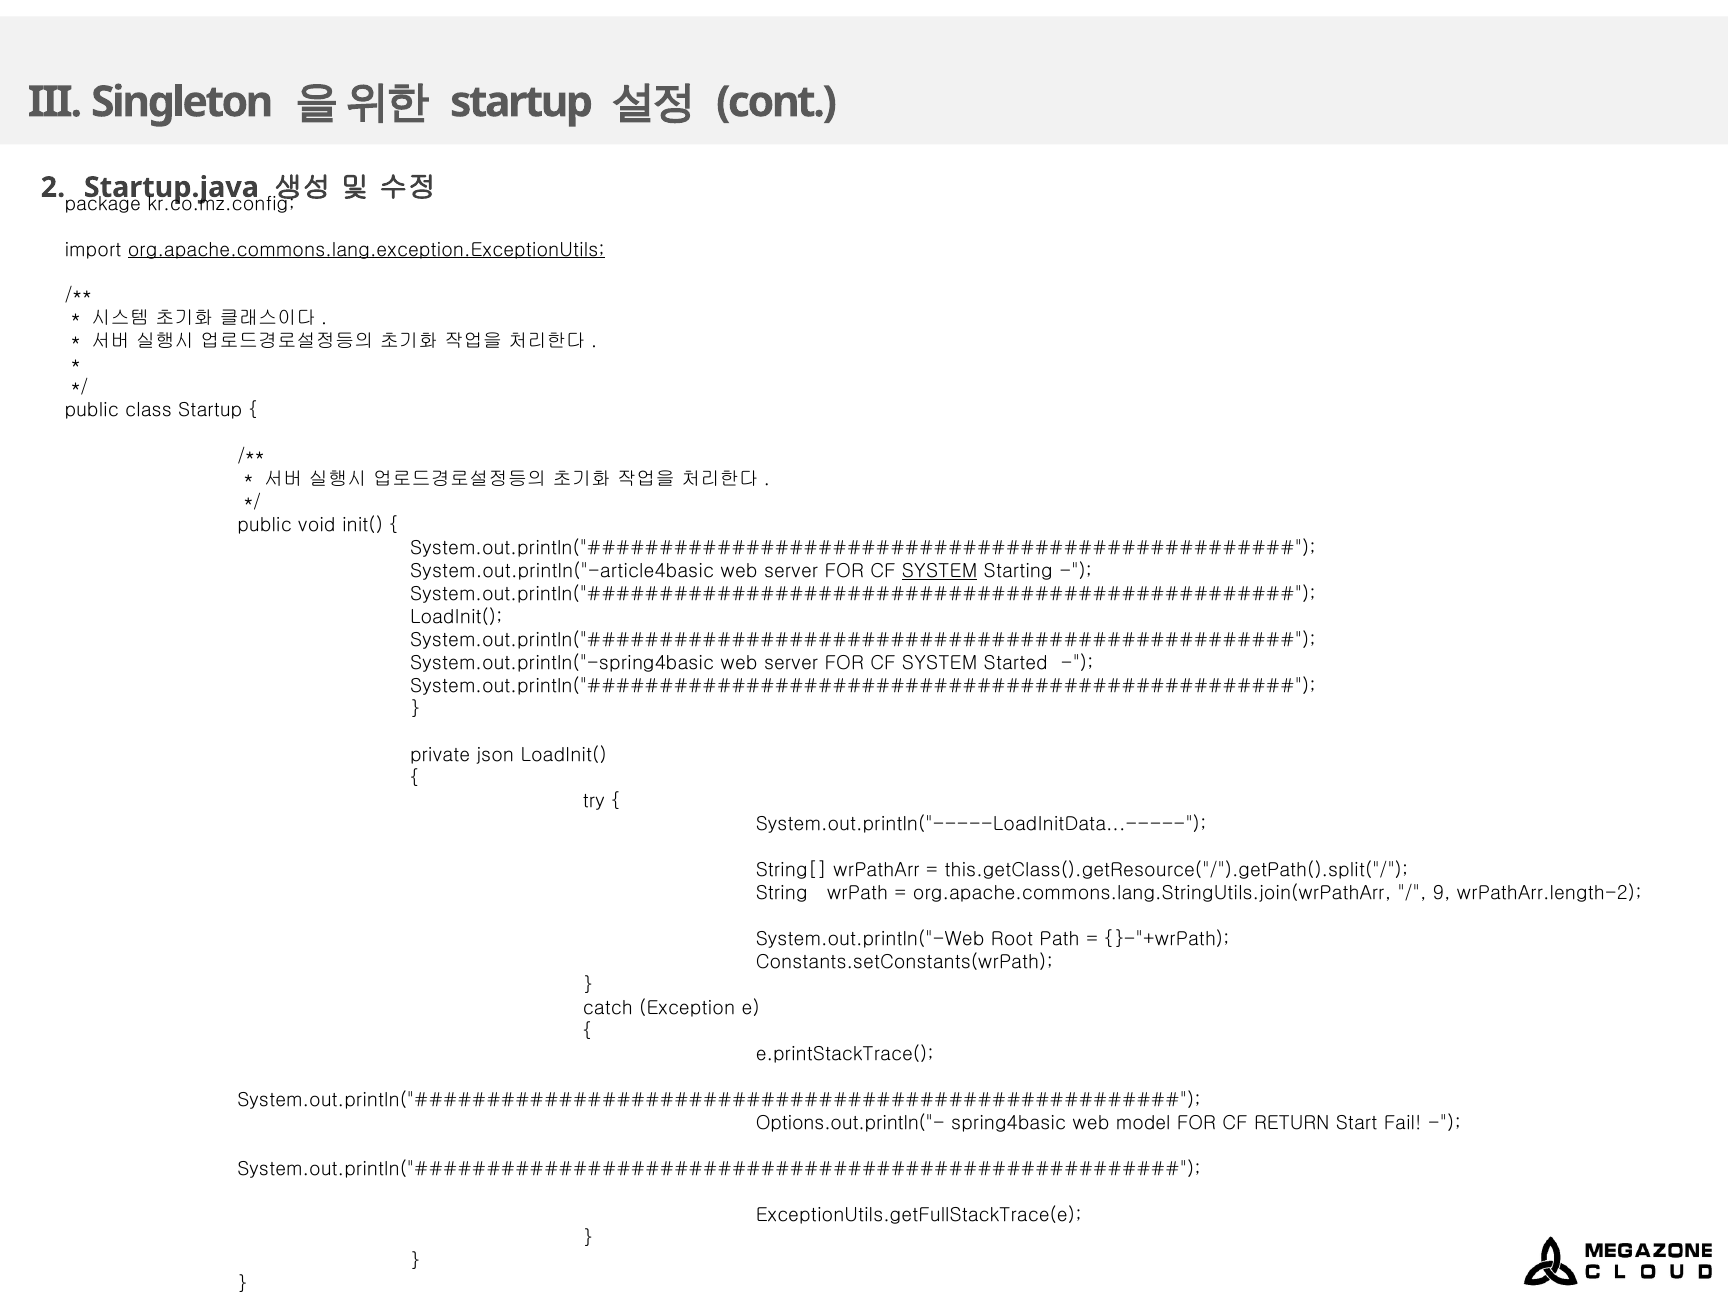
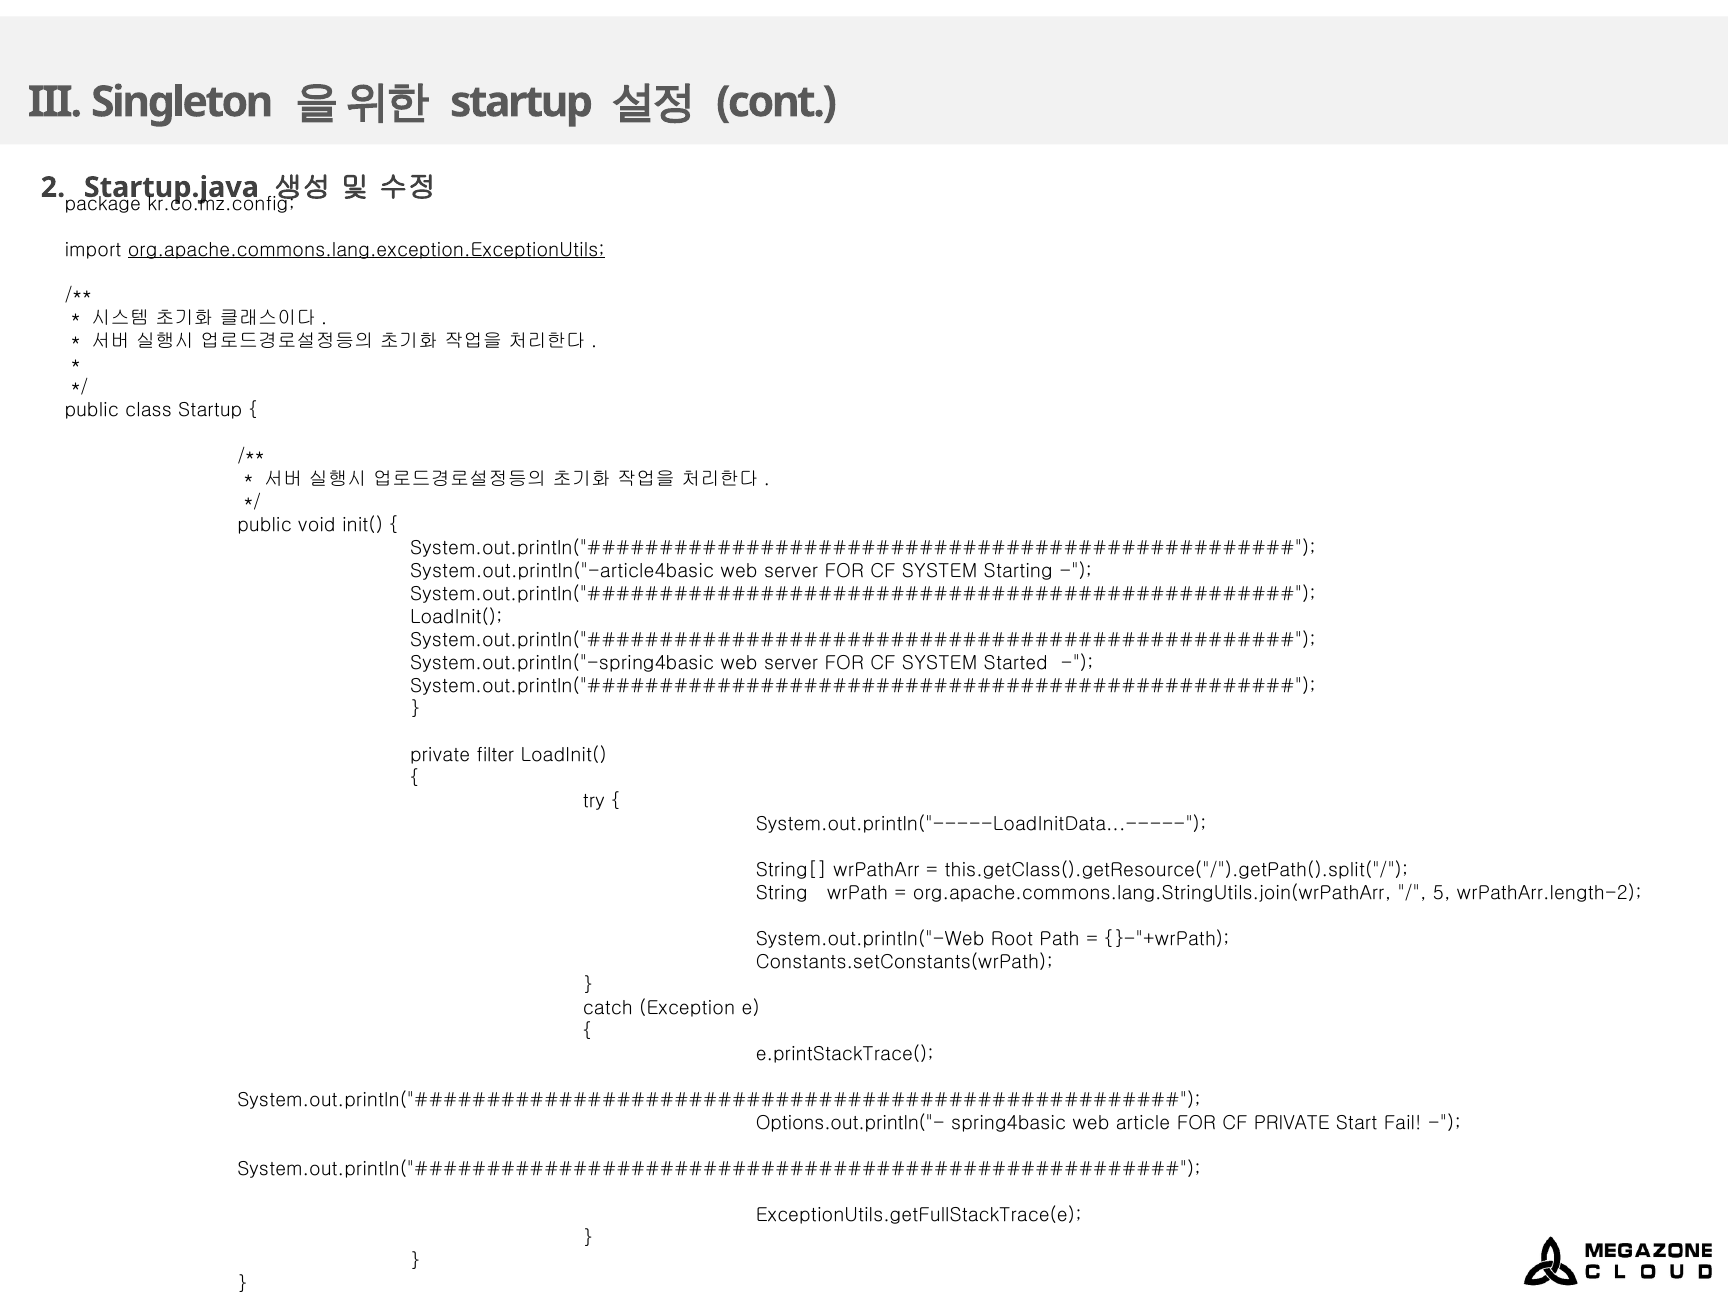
SYSTEM underline: present -> none (940, 572)
json: json -> filter (495, 756)
9: 9 -> 5 (1442, 894)
model: model -> article (1143, 1123)
CF RETURN: RETURN -> PRIVATE (1292, 1123)
